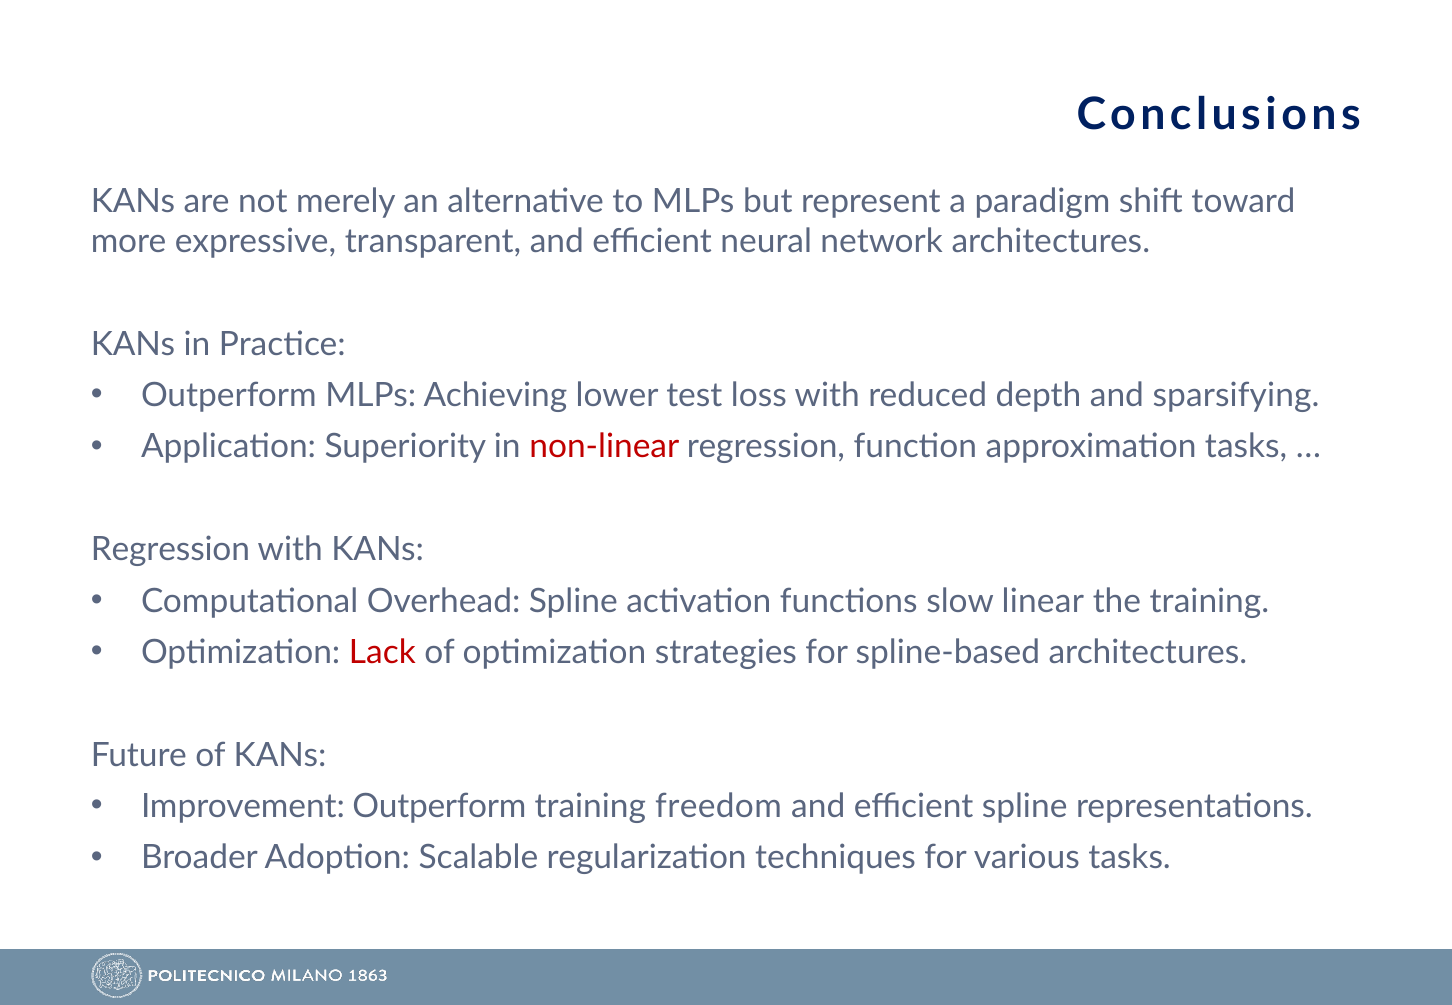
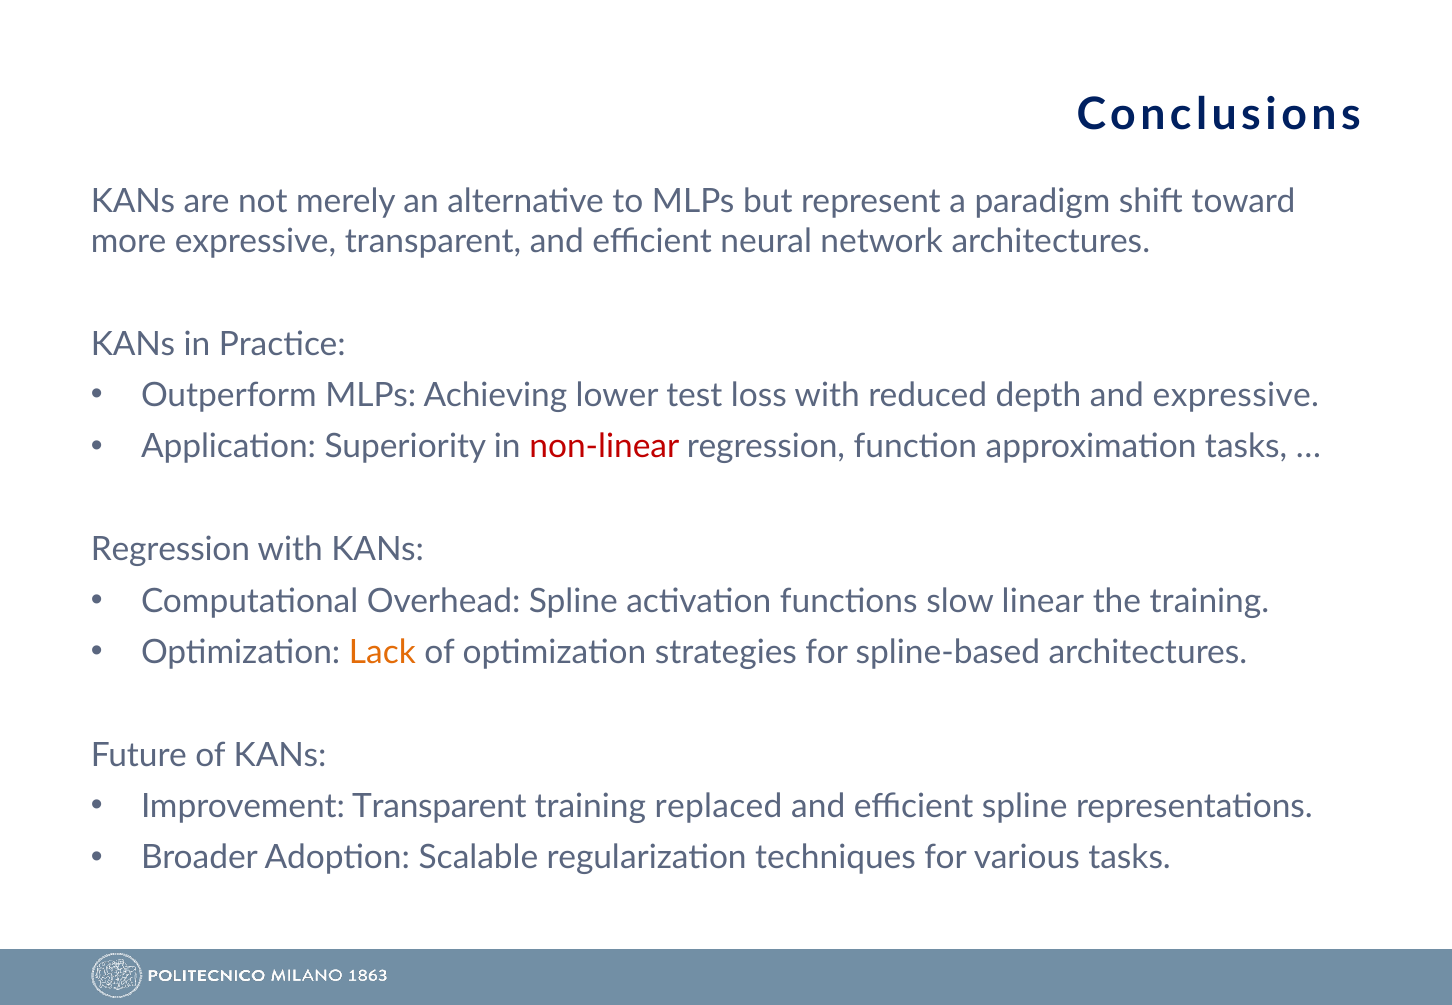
and sparsifying: sparsifying -> expressive (1236, 396)
Lack colour: red -> orange (382, 653)
Improvement Outperform: Outperform -> Transparent (439, 807)
freedom: freedom -> replaced (719, 807)
